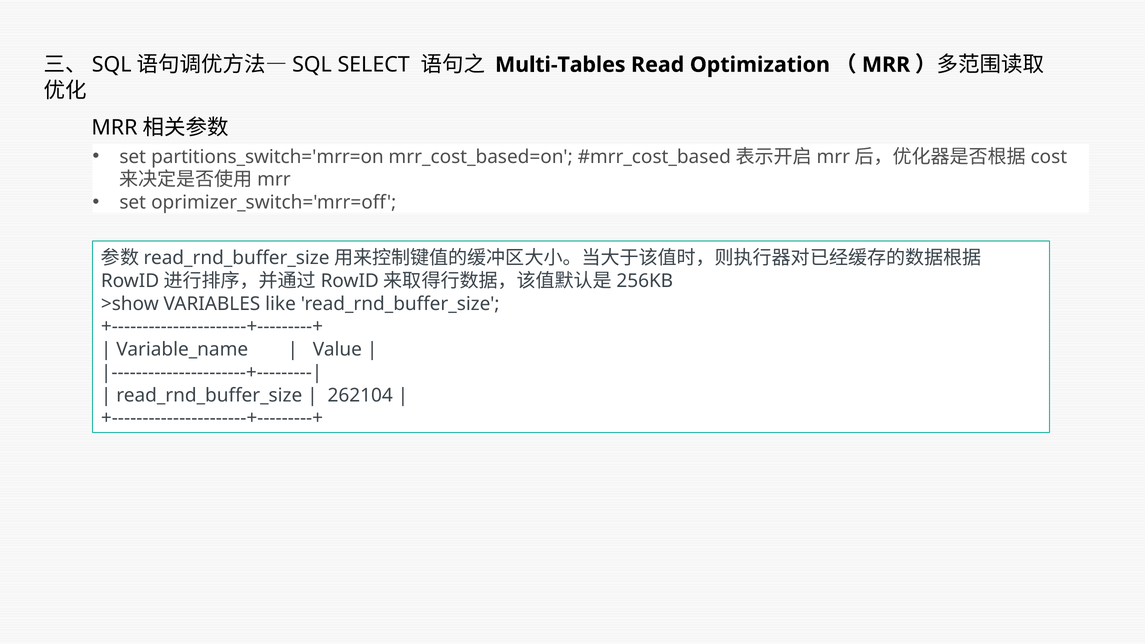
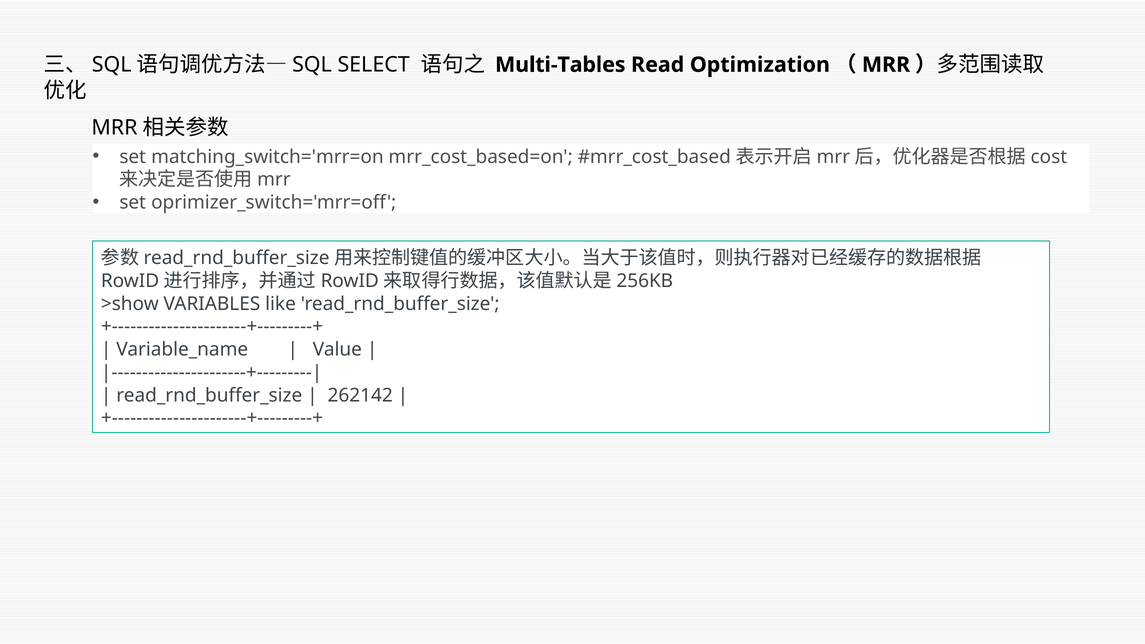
partitions_switch='mrr=on: partitions_switch='mrr=on -> matching_switch='mrr=on (267, 157)
262104: 262104 -> 262142 (360, 395)
